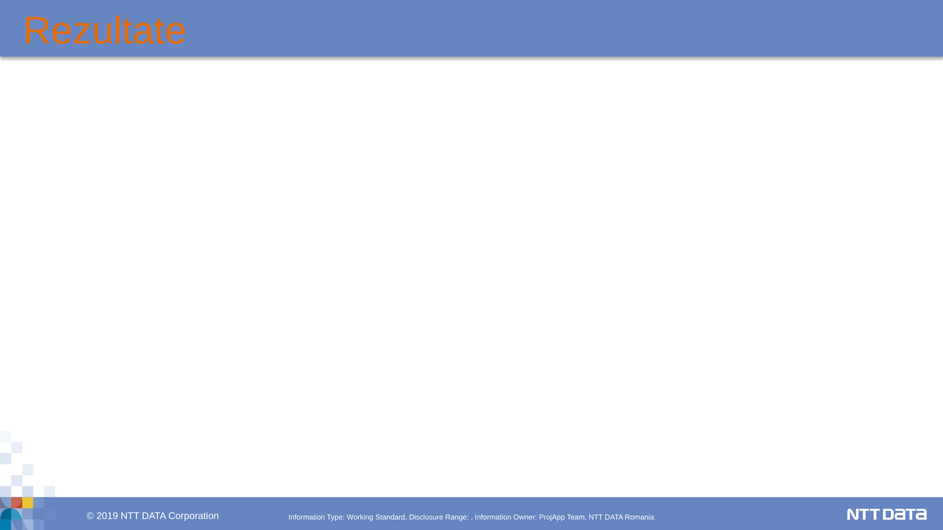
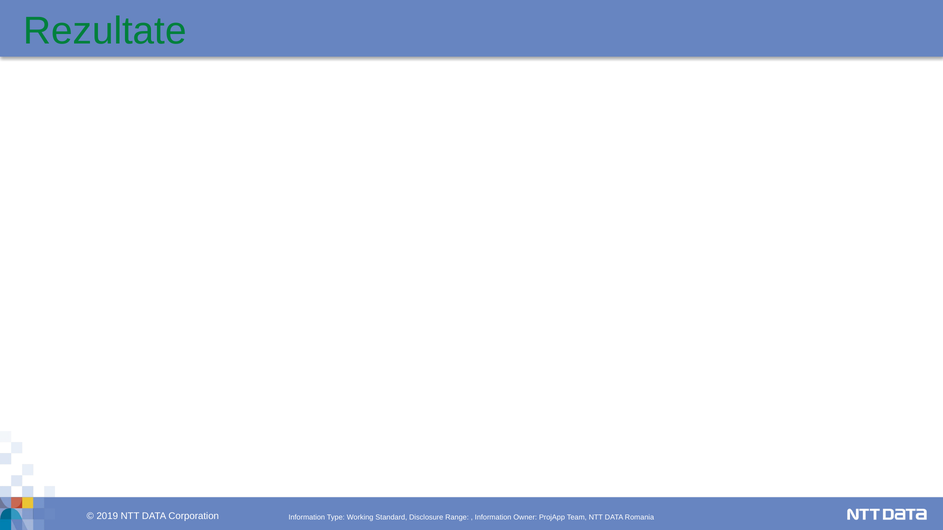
Rezultate colour: orange -> green (105, 31)
